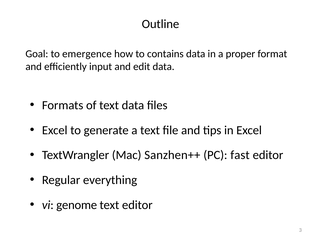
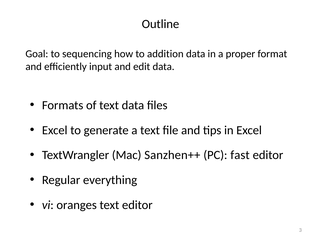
emergence: emergence -> sequencing (87, 54)
contains: contains -> addition (165, 54)
genome: genome -> oranges (77, 205)
